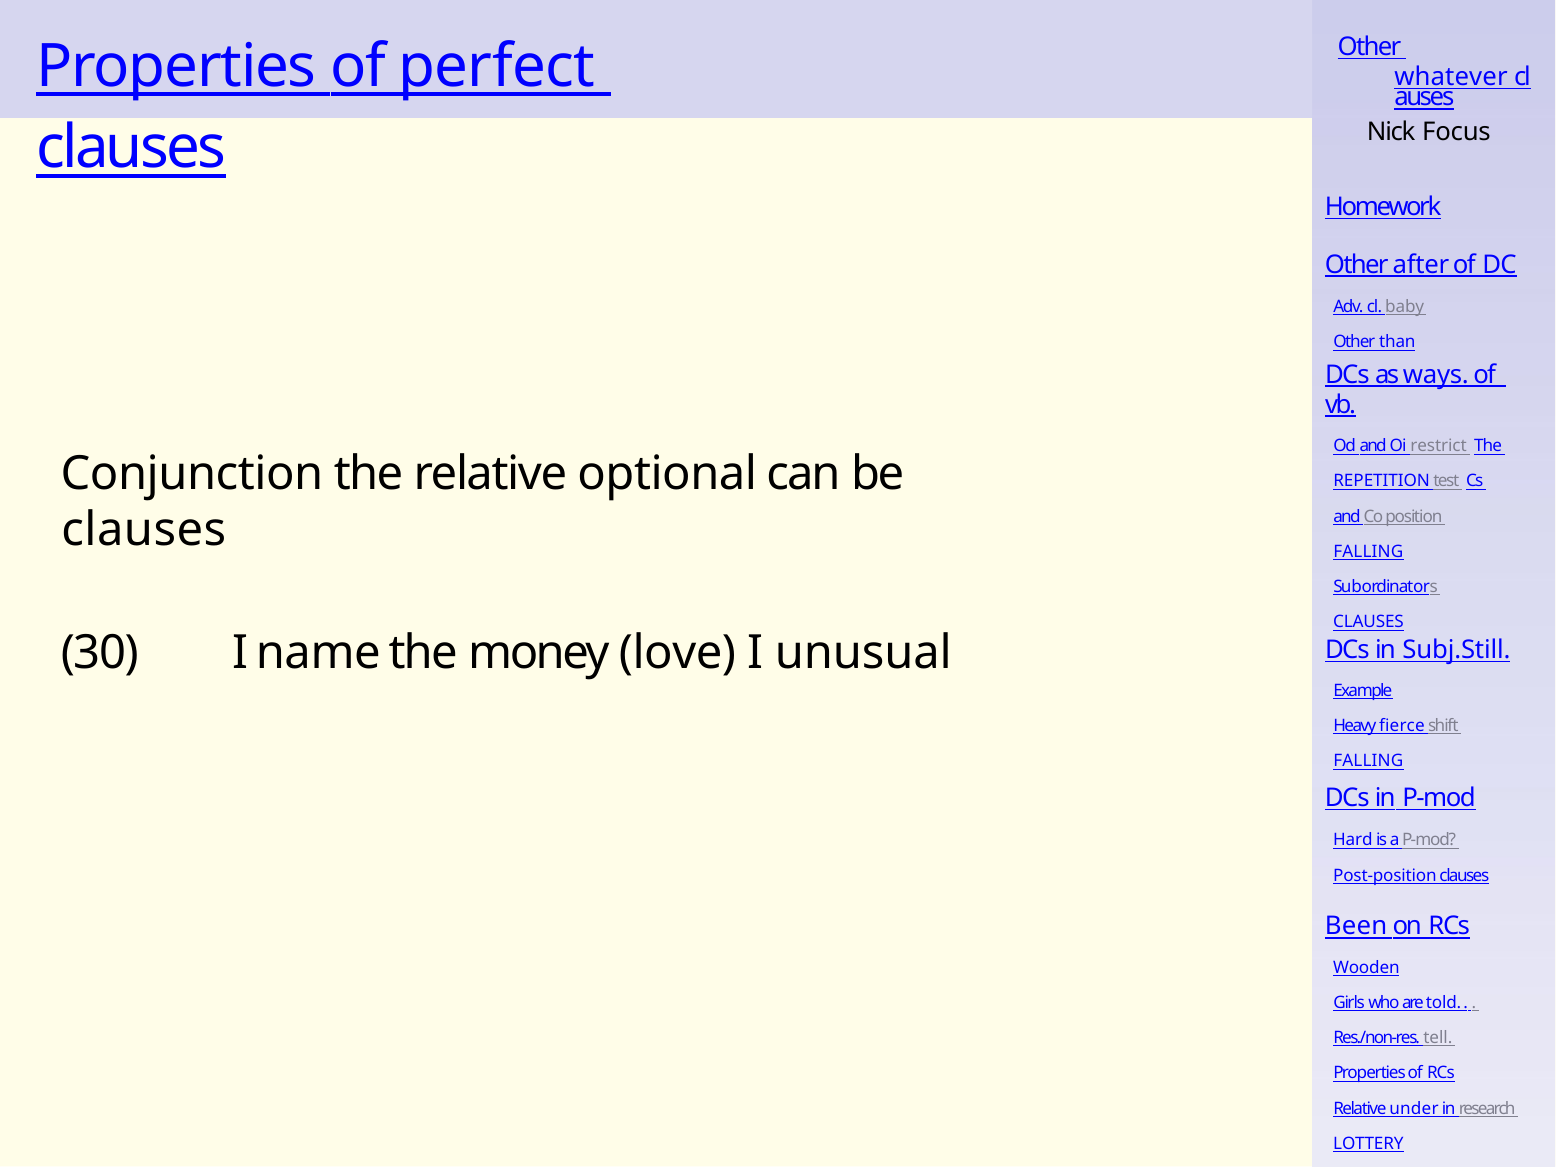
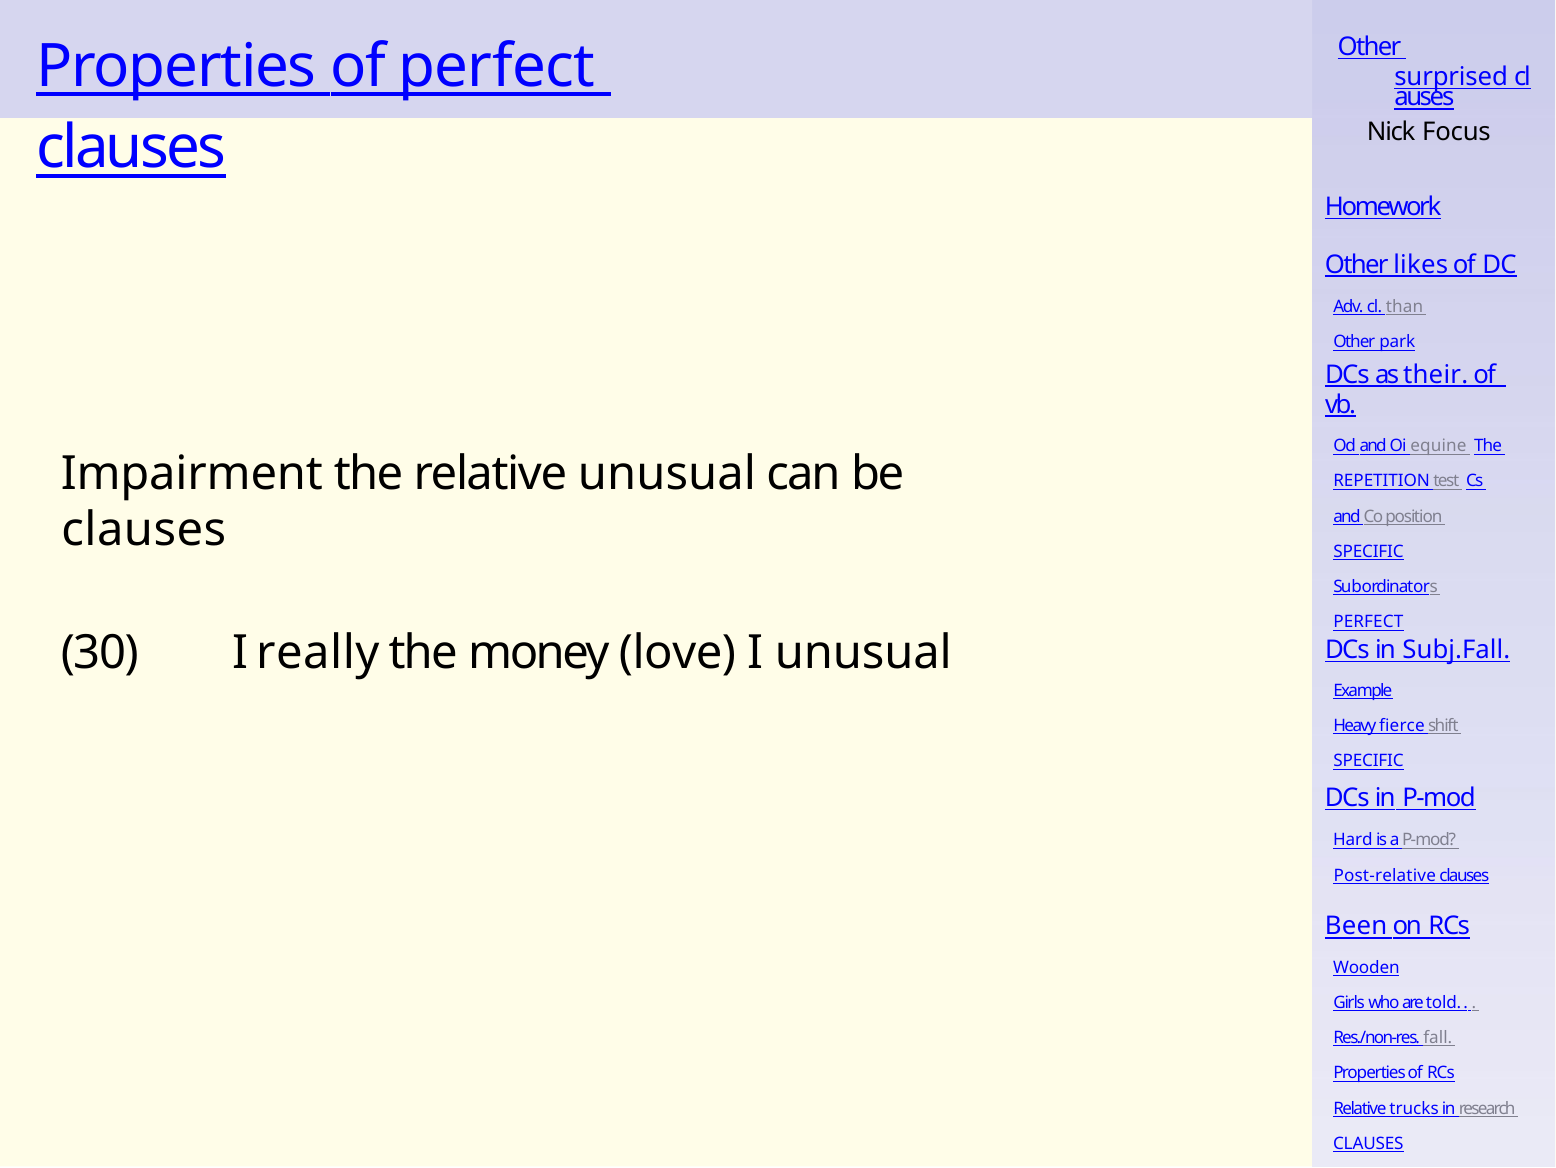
whatever: whatever -> surprised (1451, 77)
after: after -> likes (1421, 265)
baby: baby -> than (1404, 307)
than: than -> park (1397, 342)
ways: ways -> their (1436, 375)
restrict: restrict -> equine (1438, 446)
Conjunction: Conjunction -> Impairment (192, 474)
relative optional: optional -> unusual (667, 474)
FALLING: FALLING -> SPECIFIC (1368, 552)
CLAUSES: CLAUSES -> PERFECT (1368, 622)
name: name -> really (318, 653)
Subj.Still: Subj.Still -> Subj.Fall (1456, 650)
FALLING: FALLING -> SPECIFIC (1368, 761)
Post-position: Post-position -> Post-relative (1385, 876)
tell: tell -> fall (1438, 1038)
under: under -> trucks (1414, 1109)
LOTTERY: LOTTERY -> CLAUSES (1368, 1144)
